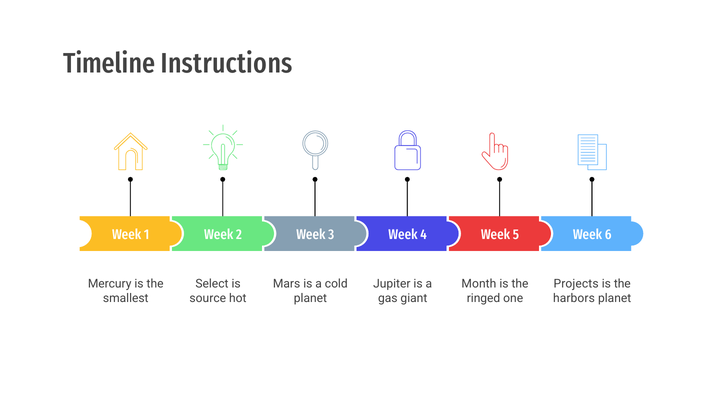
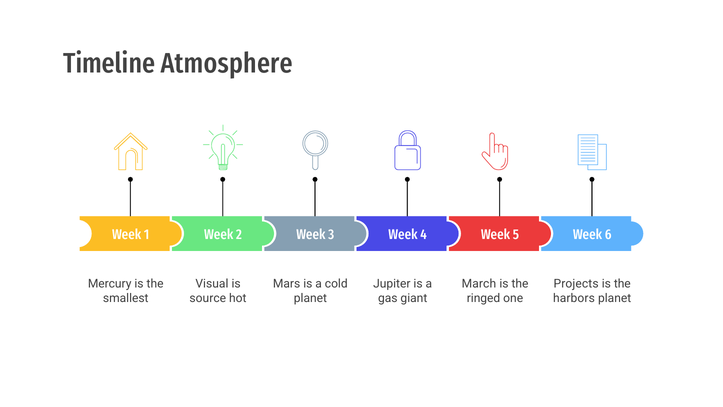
Instructions: Instructions -> Atmosphere (227, 63)
Select: Select -> Visual (212, 283)
Month: Month -> March (479, 283)
